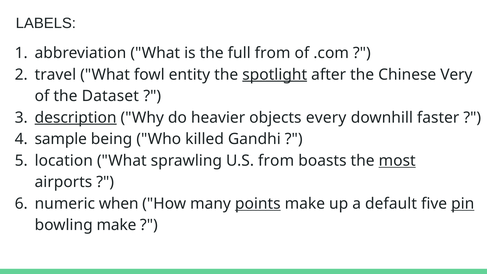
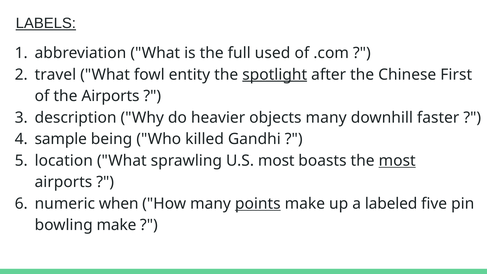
LABELS underline: none -> present (46, 23)
full from: from -> used (273, 53)
Very: Very -> First (456, 75)
the Dataset: Dataset -> Airports (110, 96)
description underline: present -> none (76, 118)
objects every: every -> many (326, 118)
U.S from: from -> most (276, 161)
default: default -> labeled (391, 204)
pin underline: present -> none (463, 204)
